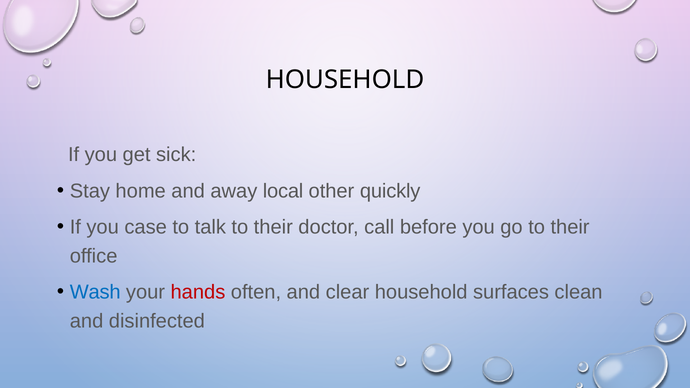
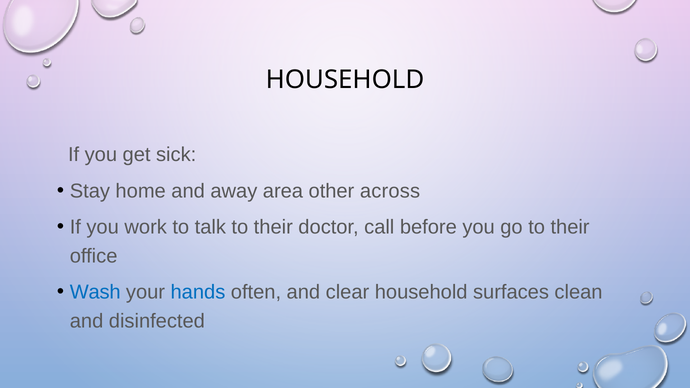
local: local -> area (283, 191)
quickly: quickly -> across (390, 191)
case: case -> work (146, 227)
hands colour: red -> blue (198, 292)
